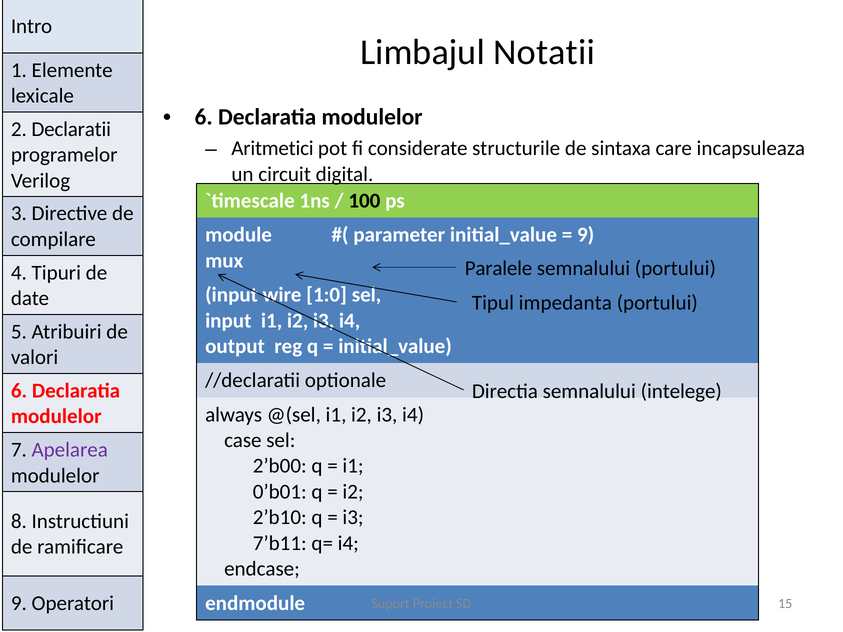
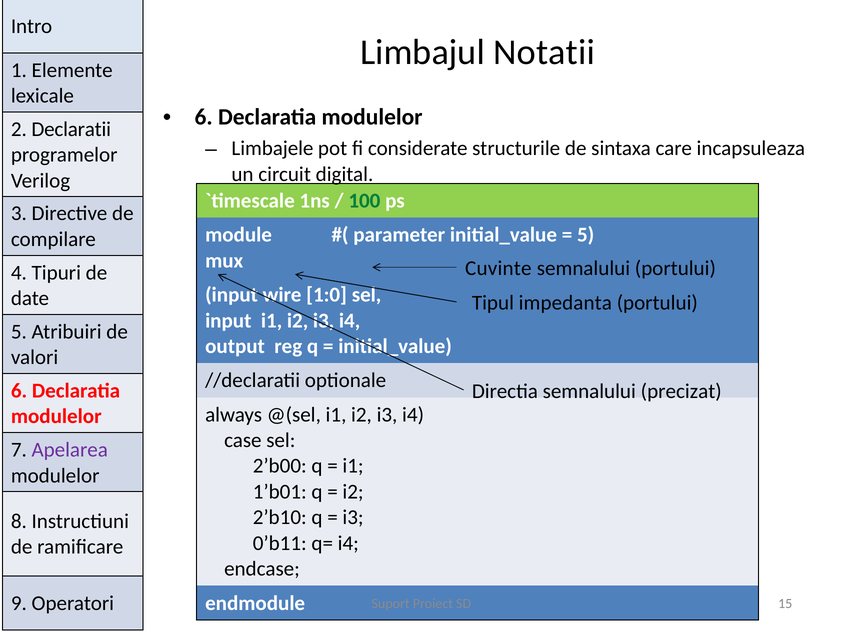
Aritmetici: Aritmetici -> Limbajele (272, 149)
100 colour: black -> green (364, 201)
9: 9 -> 5 (586, 235)
Paralele: Paralele -> Cuvinte (498, 269)
intelege: intelege -> precizat (681, 392)
0’b01: 0’b01 -> 1’b01 (280, 492)
7’b11: 7’b11 -> 0’b11 (280, 543)
